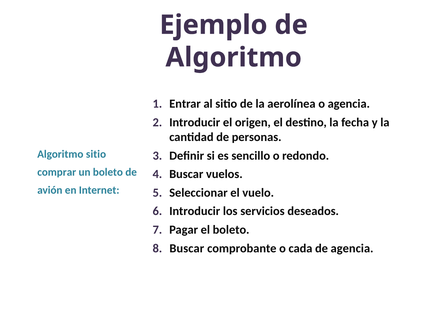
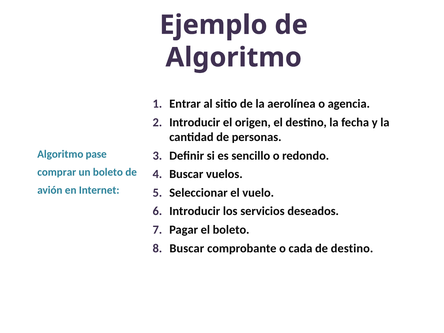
Algoritmo sitio: sitio -> pase (96, 154)
de agencia: agencia -> destino (352, 248)
